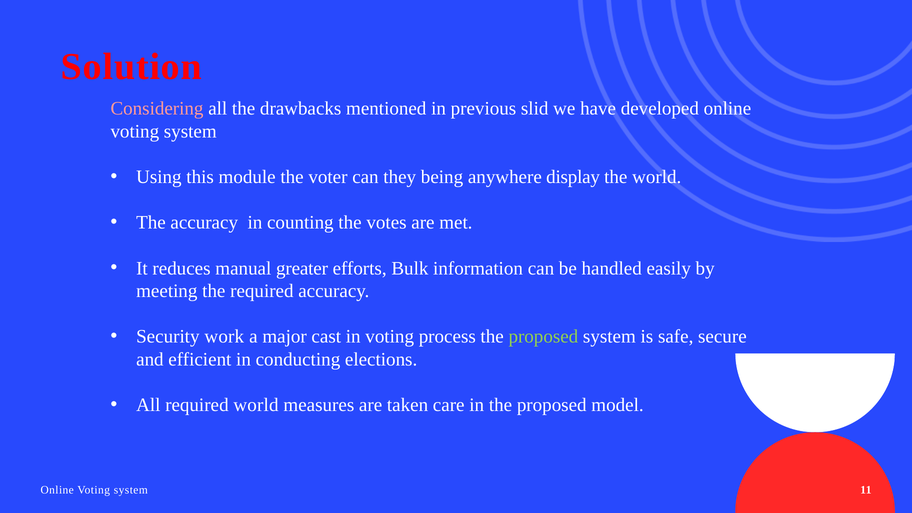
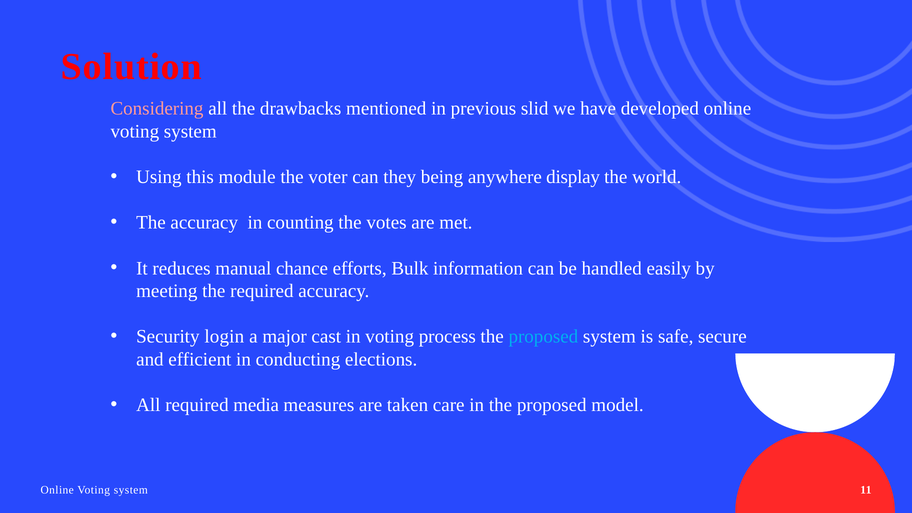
greater: greater -> chance (302, 268)
work: work -> login (224, 337)
proposed colour: light green -> light blue (543, 337)
required world: world -> media (256, 405)
